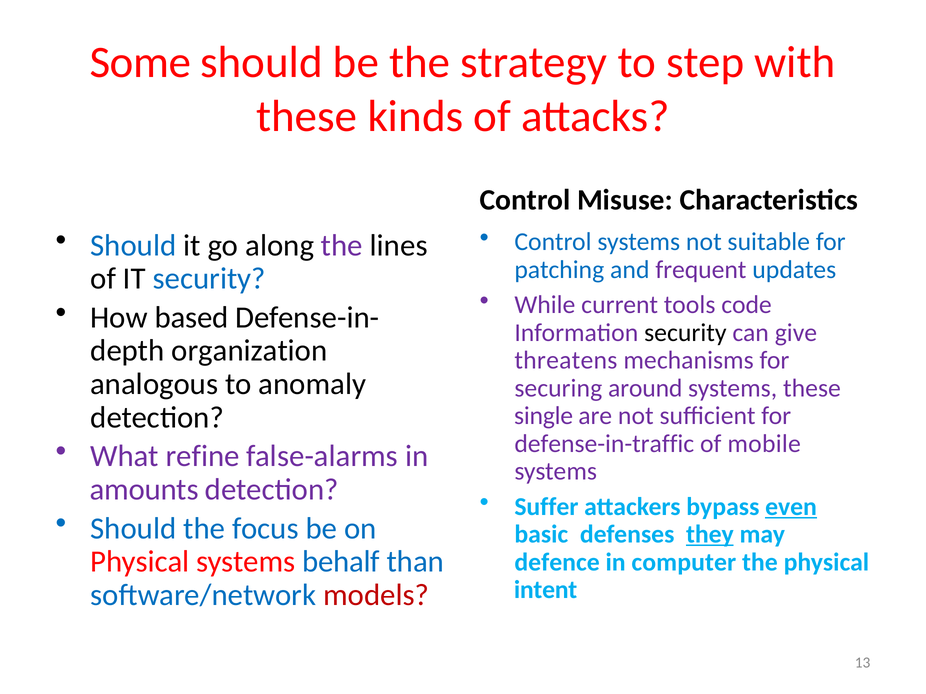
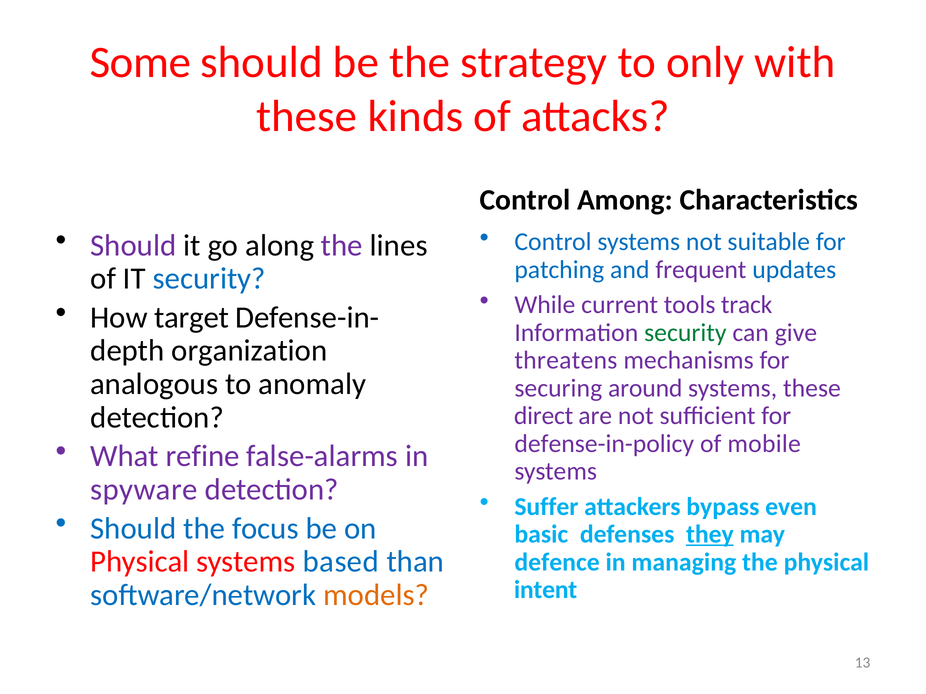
step: step -> only (705, 63)
Misuse: Misuse -> Among (625, 200)
Should colour: blue -> purple (133, 246)
code: code -> track (747, 305)
based: based -> target (192, 318)
security colour: black -> green (685, 333)
single: single -> direct (544, 416)
defense-in-traffic: defense-in-traffic -> defense-in-policy (604, 444)
amounts: amounts -> spyware (144, 490)
even underline: present -> none (791, 507)
behalf: behalf -> based (341, 562)
computer: computer -> managing (684, 562)
models colour: red -> orange (376, 595)
